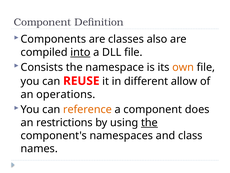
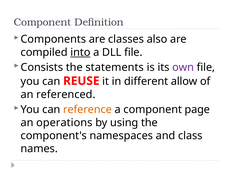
namespace: namespace -> statements (115, 67)
own colour: orange -> purple (183, 67)
operations: operations -> referenced (66, 94)
does: does -> page (197, 109)
restrictions: restrictions -> operations (64, 122)
the underline: present -> none (149, 122)
